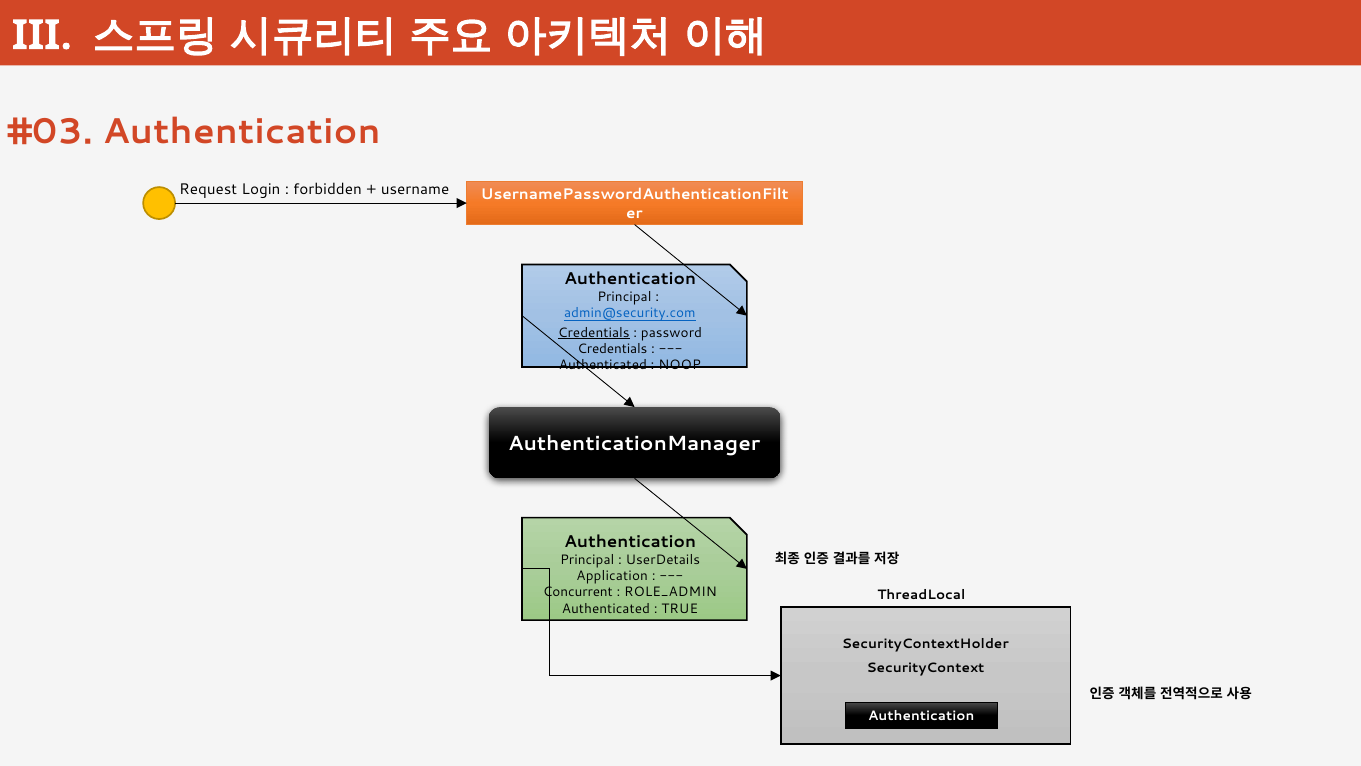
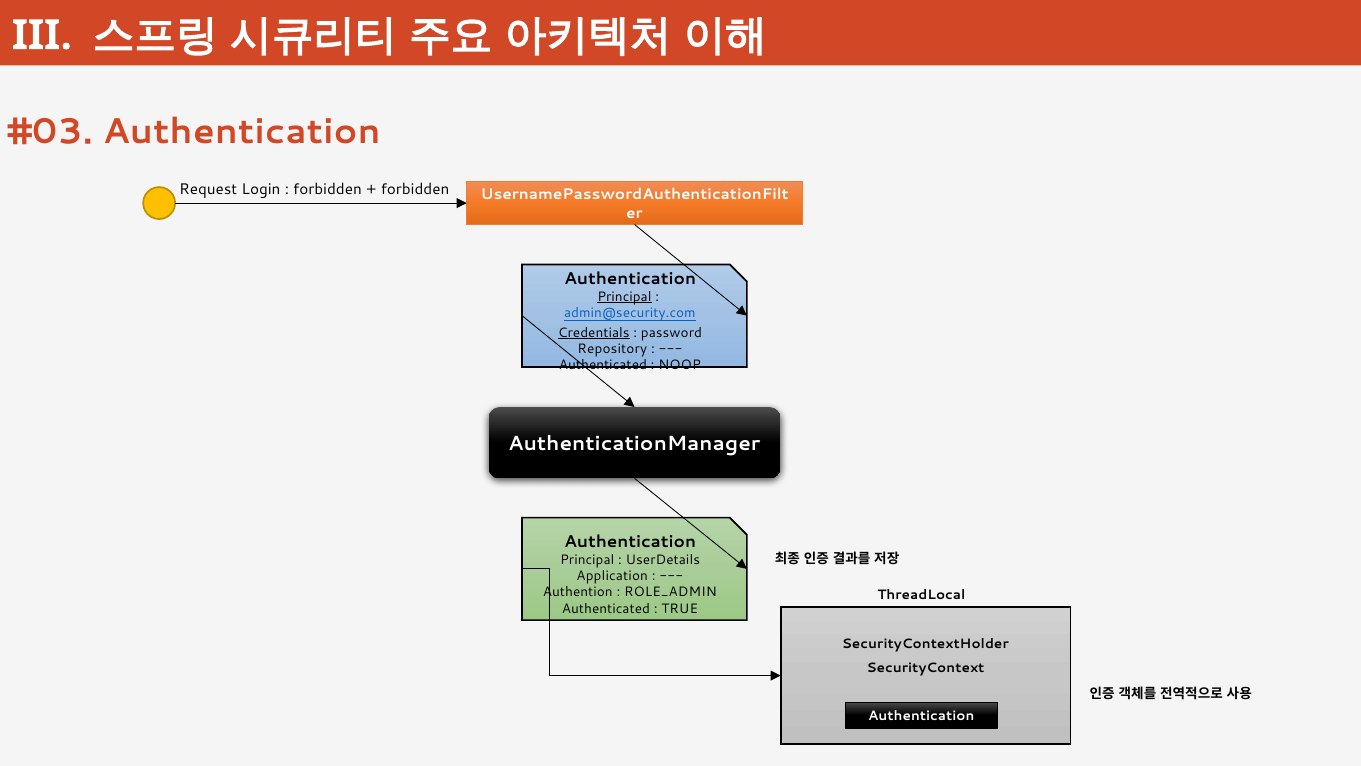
username: username -> forbidden (415, 189)
Principal underline: none -> present (624, 297)
Credentials: Credentials -> Repository (612, 349)
Concurrent: Concurrent -> Authention (578, 592)
